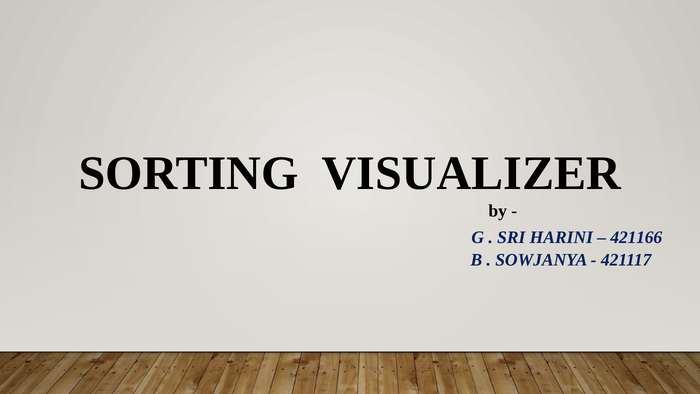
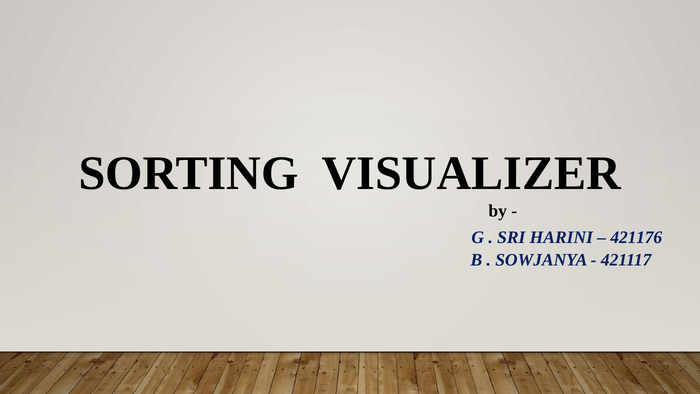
421166: 421166 -> 421176 (636, 237)
